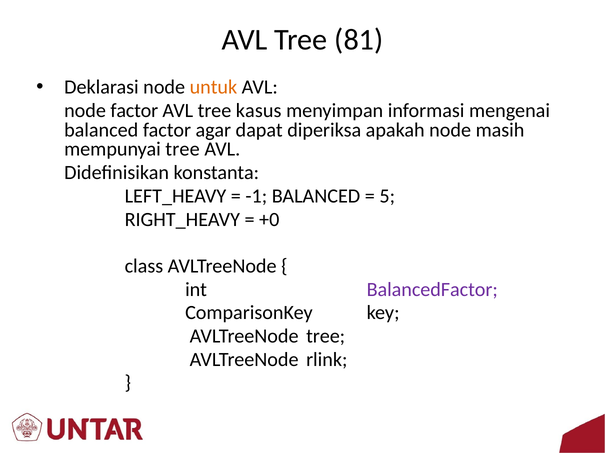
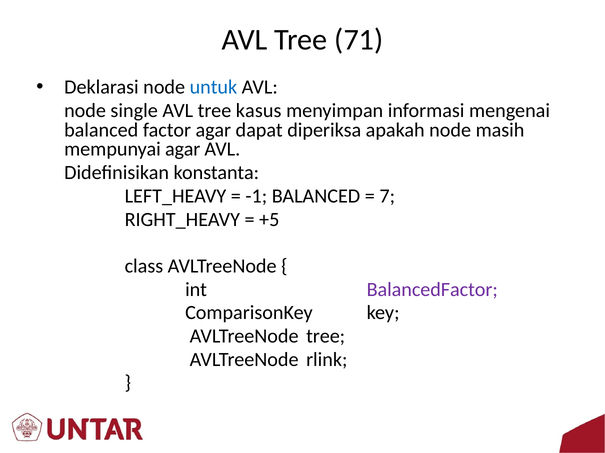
81: 81 -> 71 (359, 40)
untuk colour: orange -> blue (213, 87)
node factor: factor -> single (134, 111)
mempunyai tree: tree -> agar (183, 150)
5: 5 -> 7 (387, 196)
+0: +0 -> +5 (269, 220)
